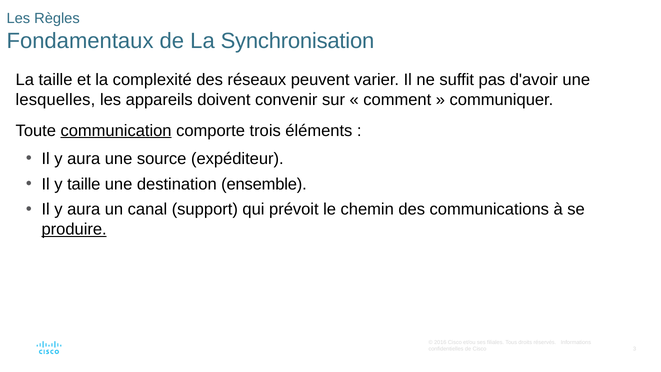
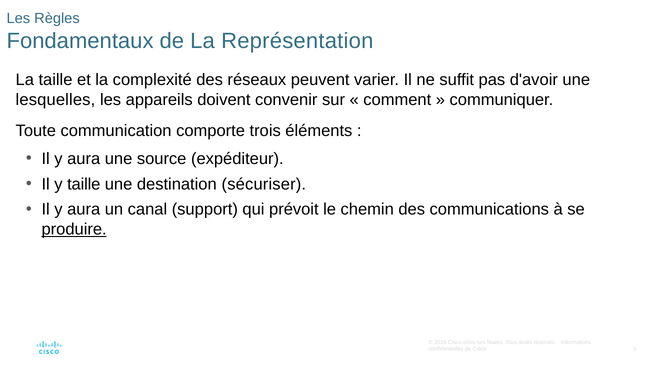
Synchronisation: Synchronisation -> Représentation (297, 41)
communication underline: present -> none (116, 131)
ensemble: ensemble -> sécuriser (264, 184)
